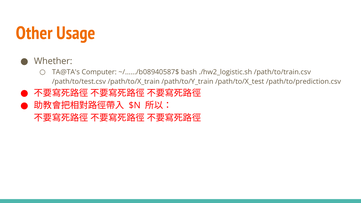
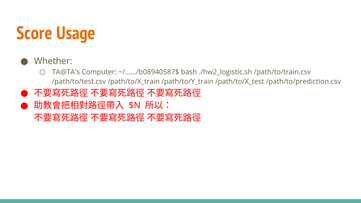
Other: Other -> Score (34, 33)
